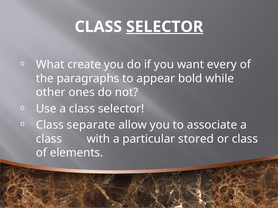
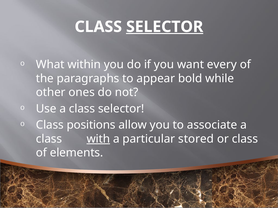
create: create -> within (84, 65)
separate: separate -> positions (91, 125)
with underline: none -> present (98, 139)
